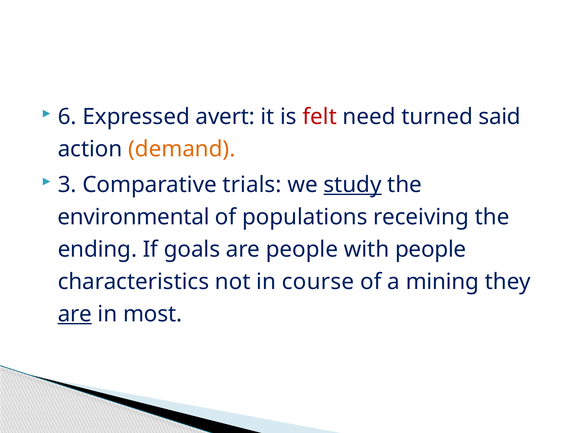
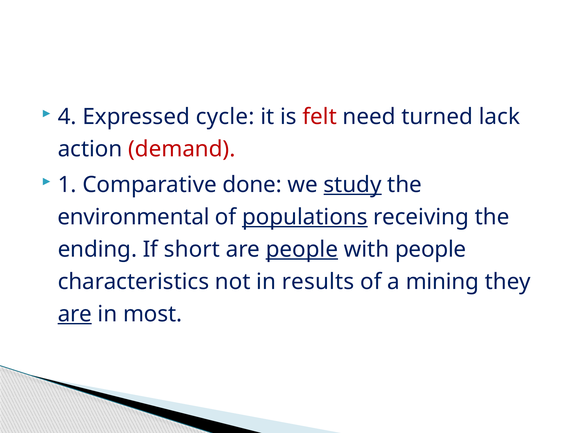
6: 6 -> 4 (67, 117)
avert: avert -> cycle (225, 117)
said: said -> lack (499, 117)
demand colour: orange -> red (182, 149)
3: 3 -> 1 (67, 185)
trials: trials -> done (252, 185)
populations underline: none -> present (305, 217)
goals: goals -> short (192, 250)
people underline: none -> present (302, 250)
course: course -> results (318, 282)
